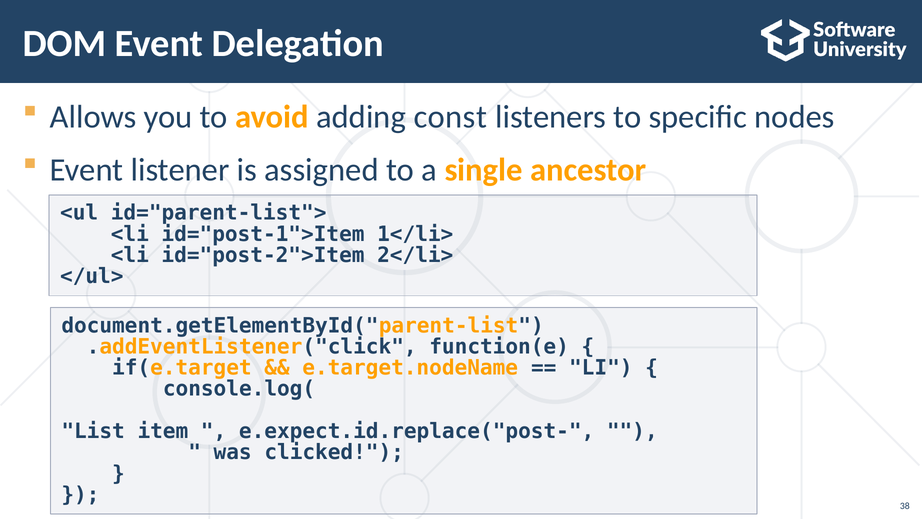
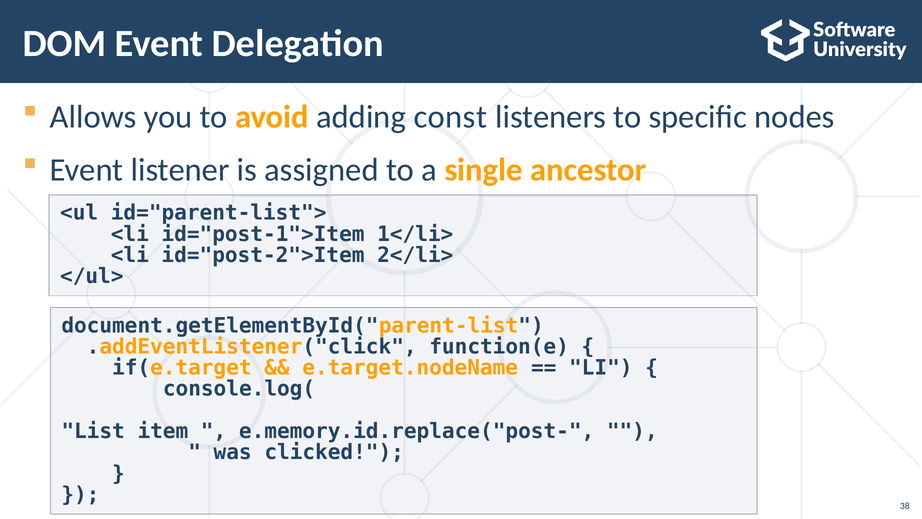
e.expect.id.replace("post-: e.expect.id.replace("post- -> e.memory.id.replace("post- (417, 431)
